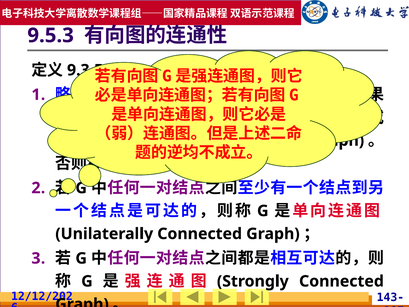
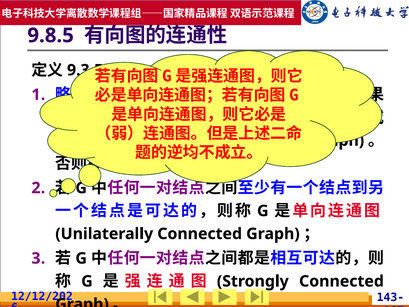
9.5.3: 9.5.3 -> 9.8.5 (51, 35)
